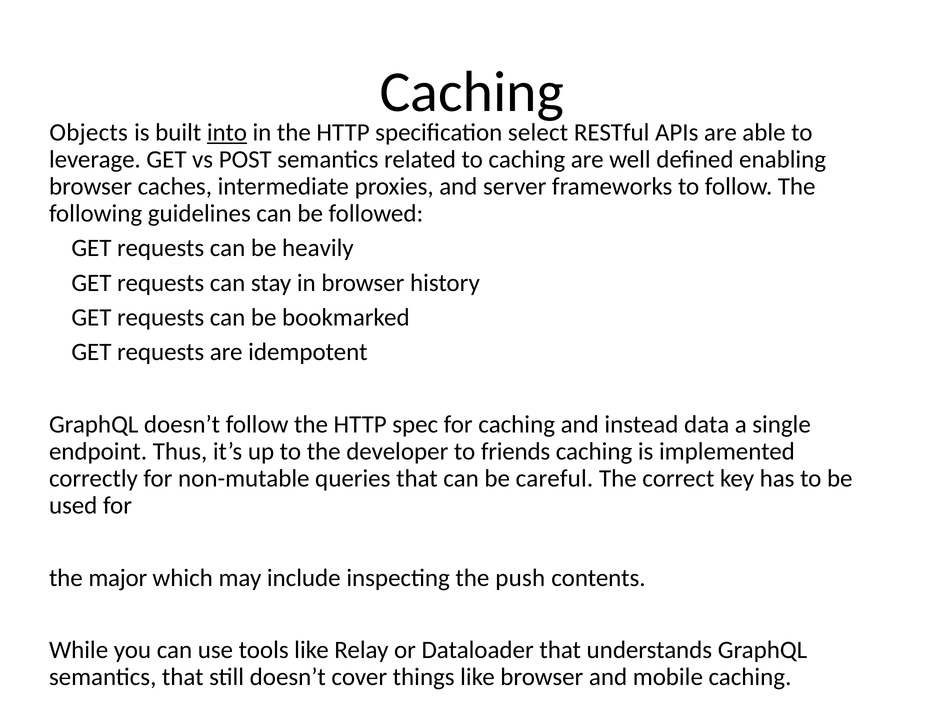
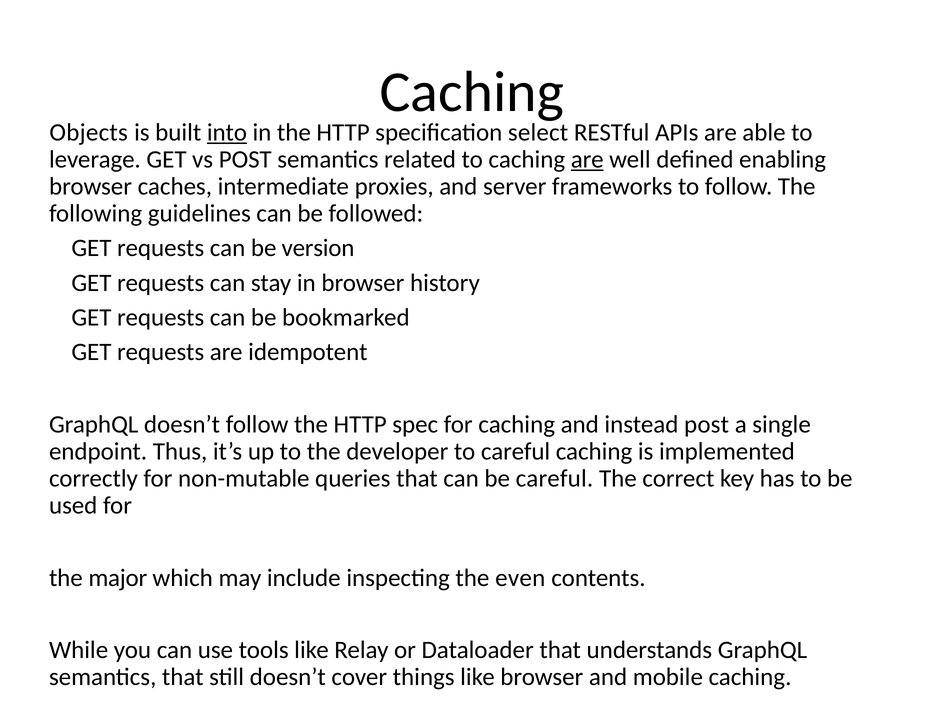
are underline: none -> present (587, 159)
heavily: heavily -> version (318, 248)
instead data: data -> post (707, 424)
to friends: friends -> careful (516, 451)
push: push -> even (520, 578)
